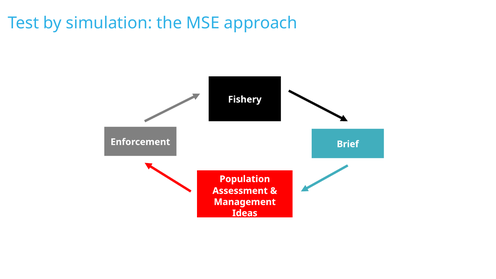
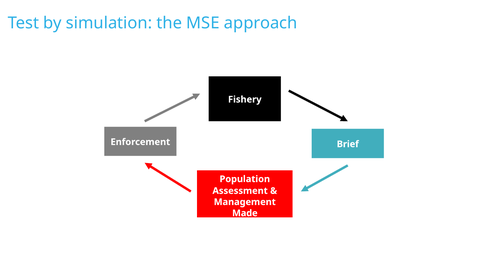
Ideas: Ideas -> Made (245, 213)
